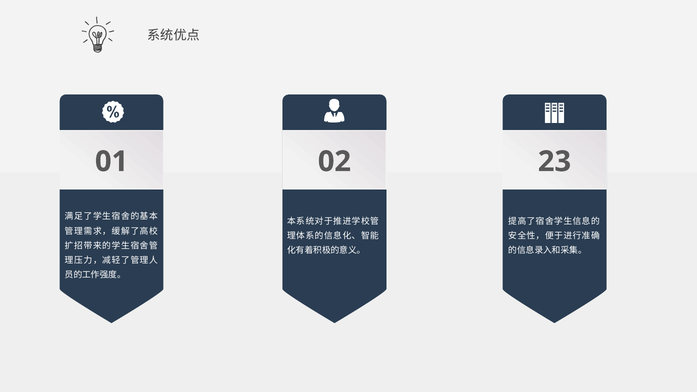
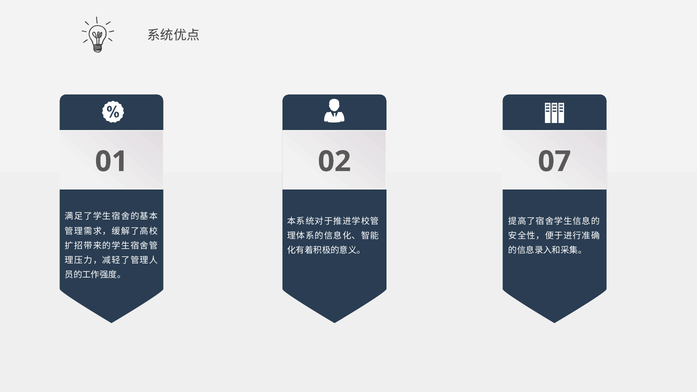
23: 23 -> 07 (555, 162)
